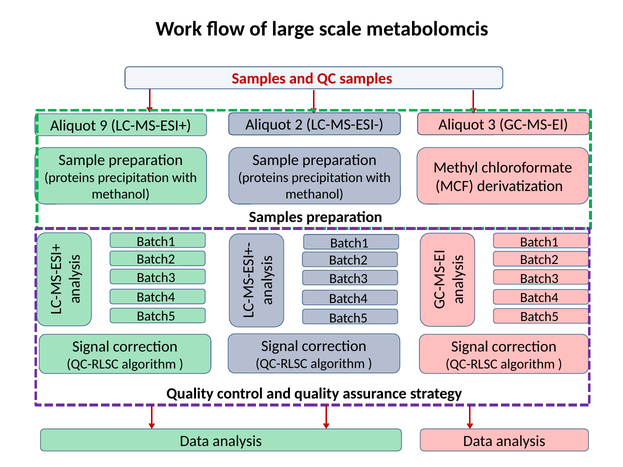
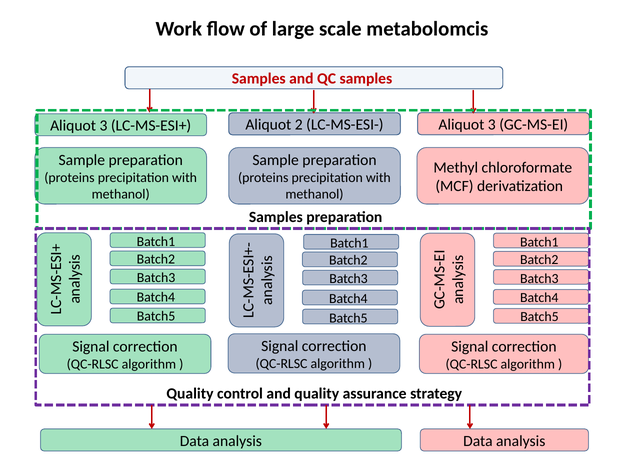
9: 9 -> 3 (103, 126)
